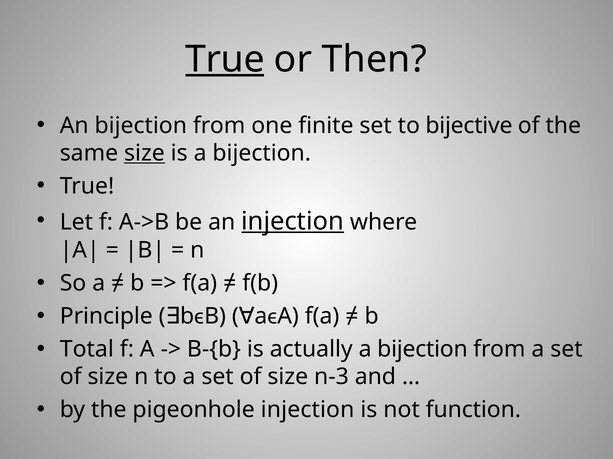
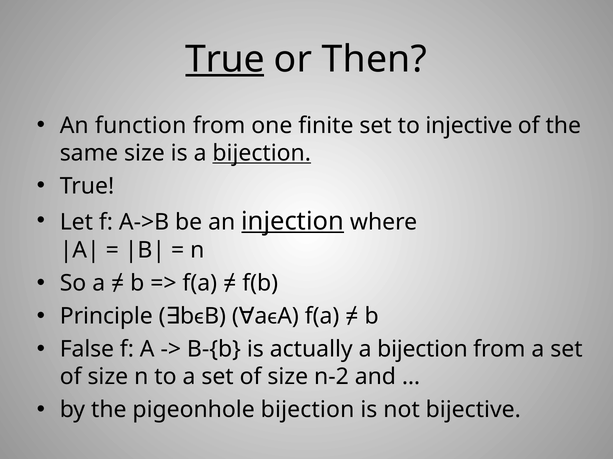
An bijection: bijection -> function (141, 126)
bijective: bijective -> injective (469, 126)
size underline: present -> none (144, 153)
bijection underline: none -> present (262, 153)
Total: Total -> False (87, 350)
n-3: n-3 -> n-2 (331, 377)
pigeonhole injection: injection -> bijection (308, 410)
function: function -> bijective (473, 410)
